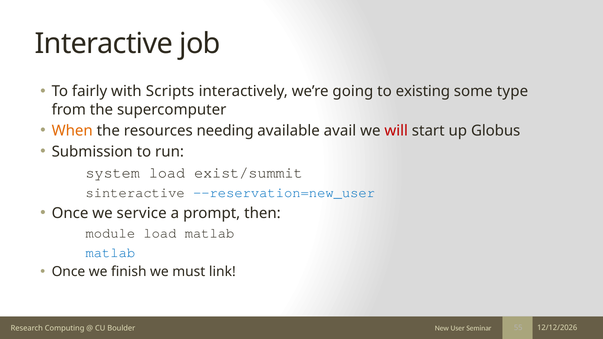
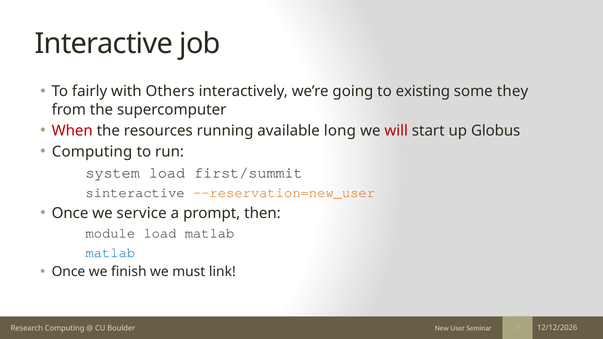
Scripts: Scripts -> Others (170, 92)
type: type -> they (513, 92)
When colour: orange -> red (72, 131)
needing: needing -> running (225, 131)
avail: avail -> long (340, 131)
Submission: Submission -> Computing (92, 152)
exist/summit: exist/summit -> first/summit (248, 173)
–-reservation=new_user colour: blue -> orange (284, 193)
